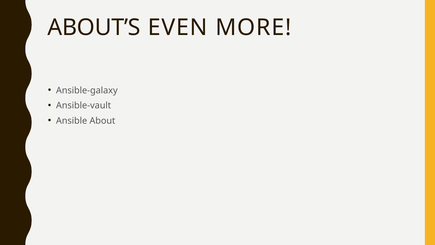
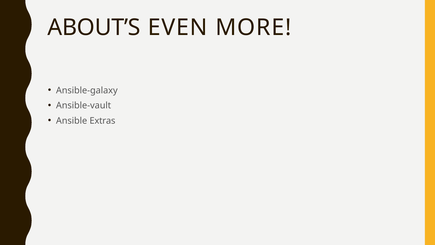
About: About -> Extras (102, 121)
